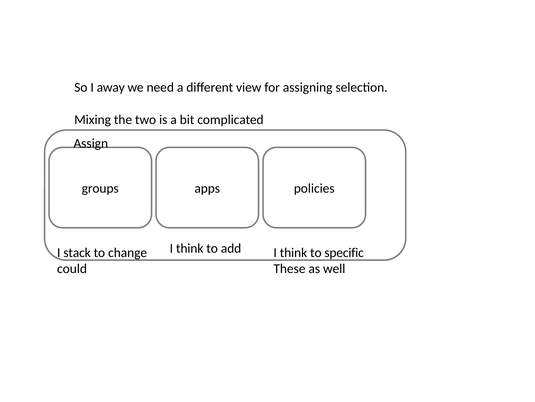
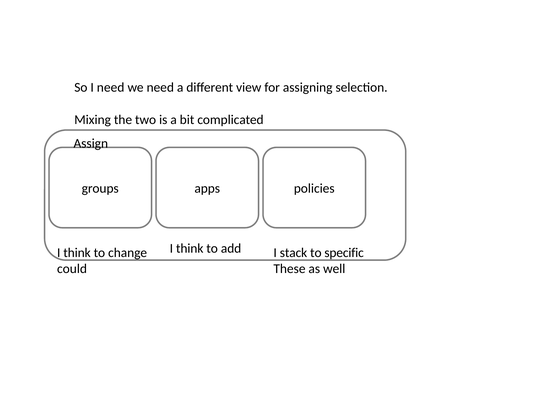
I away: away -> need (111, 87)
stack: stack -> think (77, 252)
think: think -> stack (293, 252)
